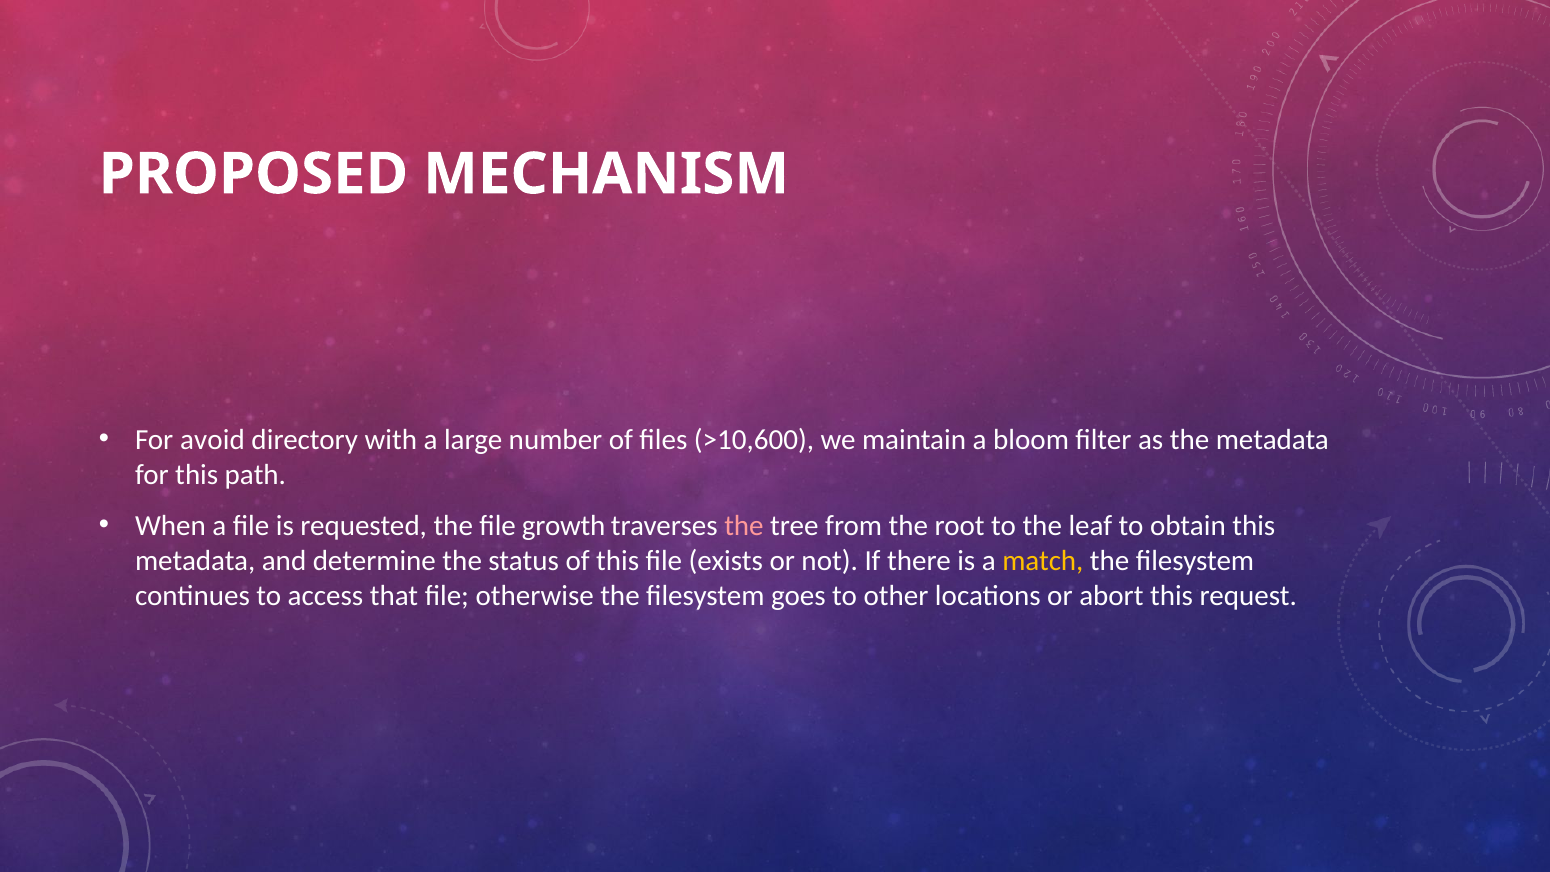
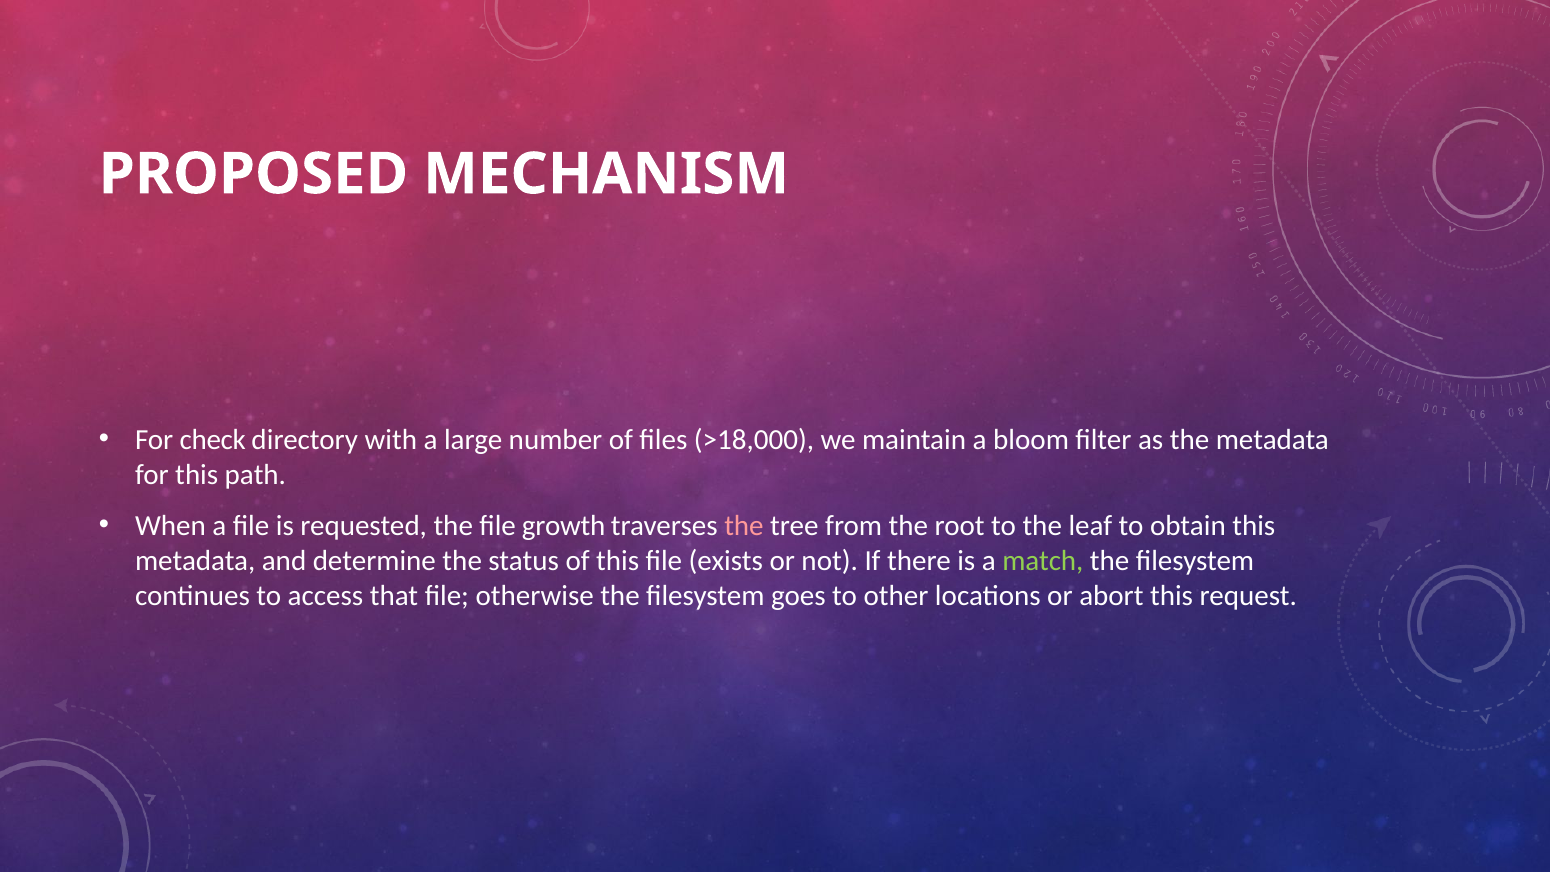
avoid: avoid -> check (213, 440)
>10,600: >10,600 -> >18,000 (754, 440)
match colour: yellow -> light green (1043, 561)
